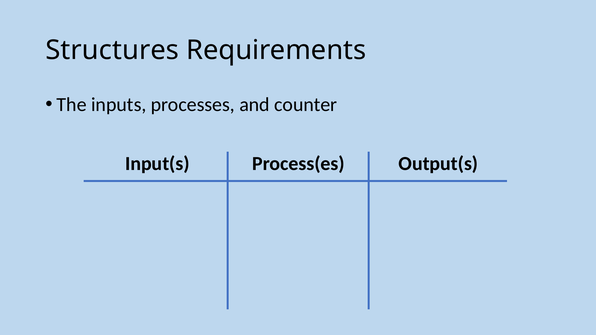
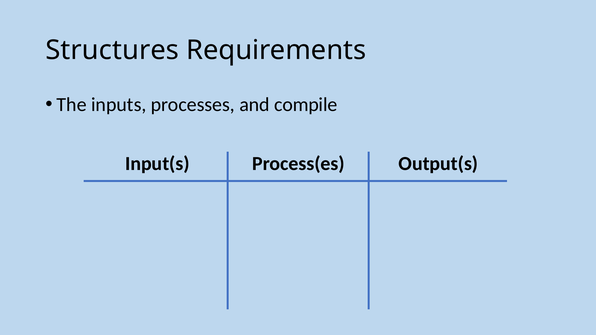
counter: counter -> compile (306, 105)
